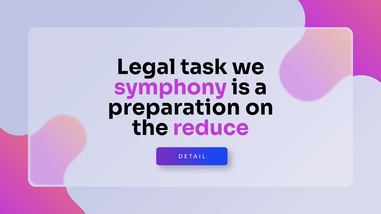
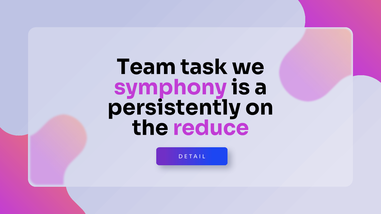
Legal: Legal -> Team (146, 67)
preparation: preparation -> persistently (174, 108)
